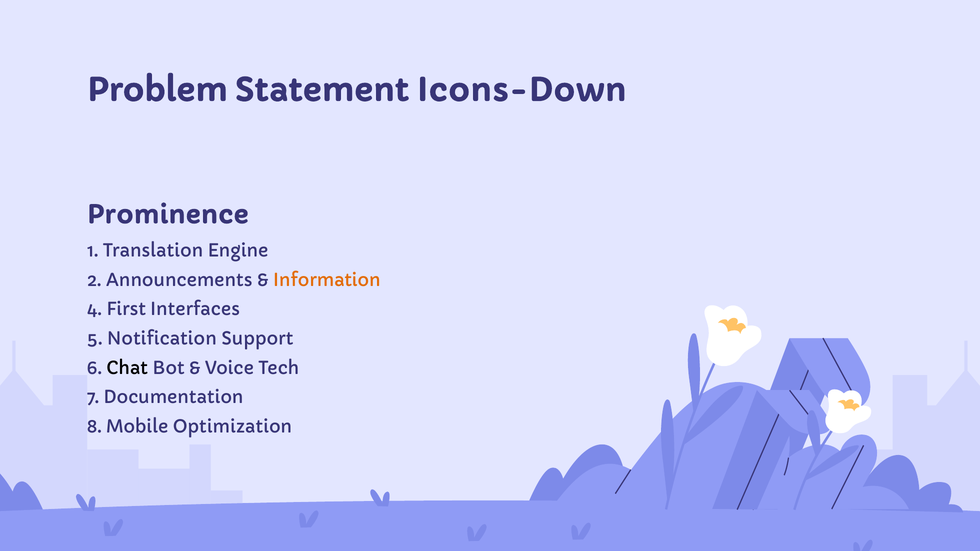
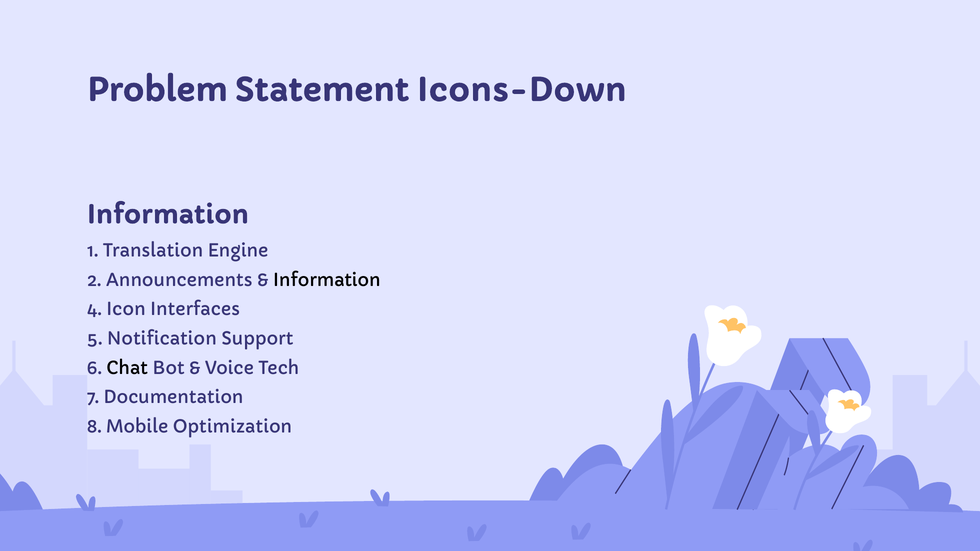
Prominence: Prominence -> Information (168, 215)
Information colour: orange -> black (327, 280)
First: First -> Icon (126, 310)
